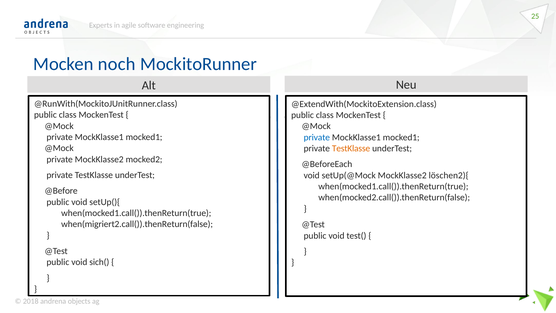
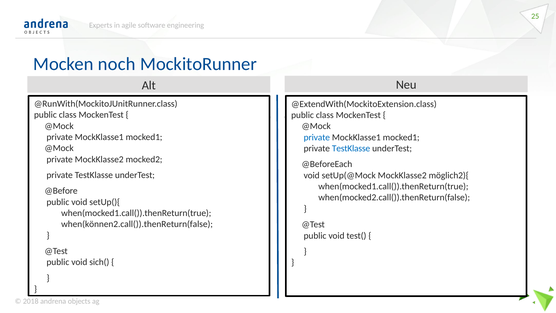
TestKlasse colour: orange -> blue (351, 148)
löschen2){: löschen2){ -> möglich2){ (449, 175)
when(migriert2.call()).thenReturn(false: when(migriert2.call()).thenReturn(false -> when(können2.call()).thenReturn(false (137, 224)
